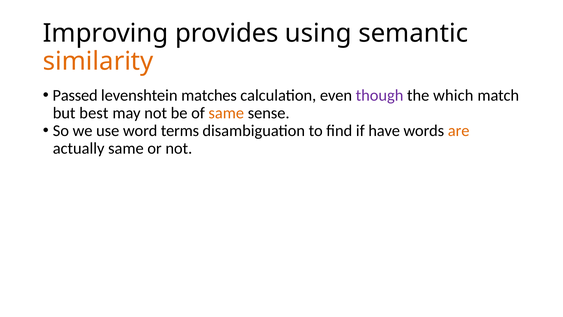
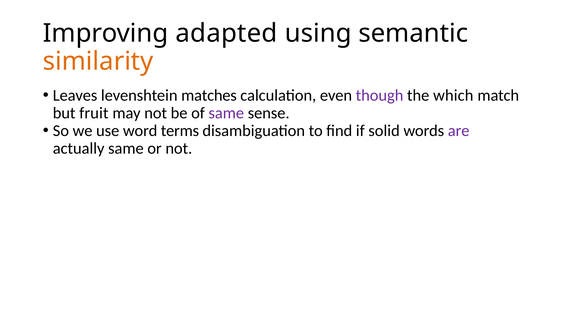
provides: provides -> adapted (227, 33)
Passed: Passed -> Leaves (75, 95)
best: best -> fruit (94, 113)
same colour: orange -> purple (226, 113)
have: have -> solid (384, 131)
are colour: orange -> purple (459, 131)
